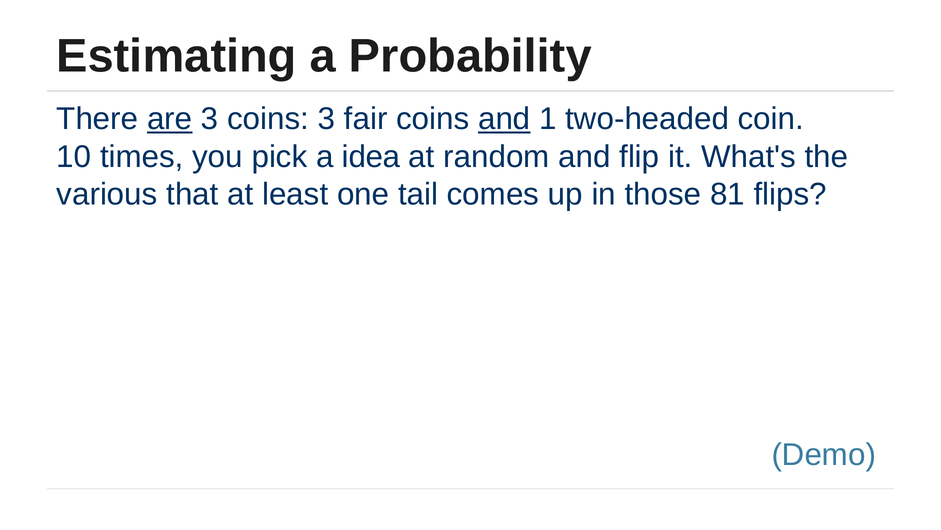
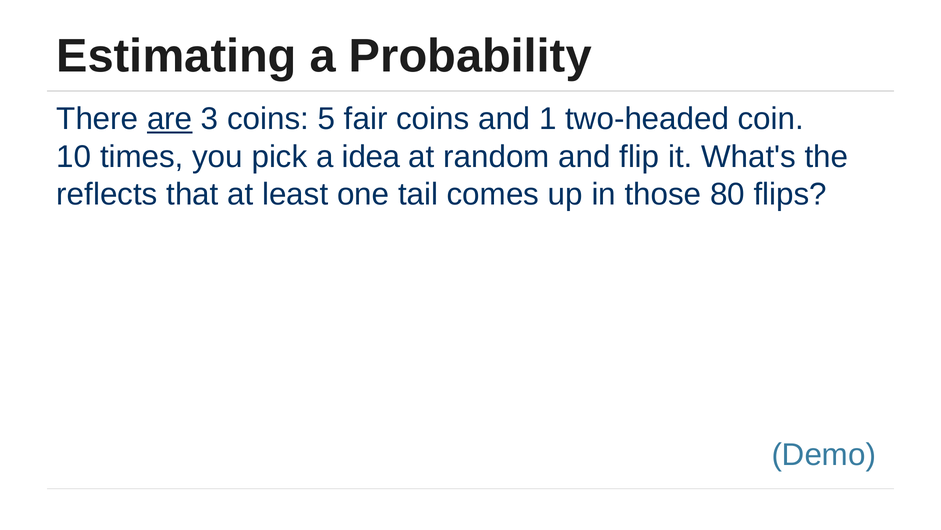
coins 3: 3 -> 5 (327, 119)
and underline: present -> none (504, 119)
various: various -> reflects (107, 194)
81: 81 -> 80 (727, 194)
